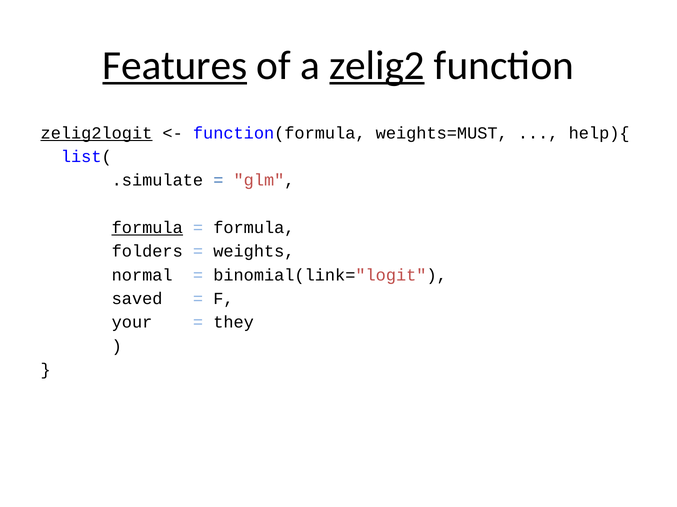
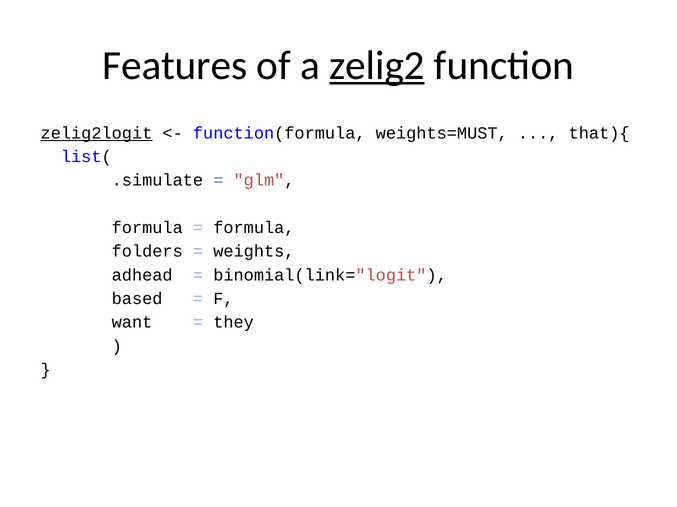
Features underline: present -> none (175, 66)
help){: help){ -> that){ (599, 133)
formula underline: present -> none (147, 228)
normal: normal -> adhead (142, 275)
saved: saved -> based (137, 299)
your: your -> want (132, 323)
